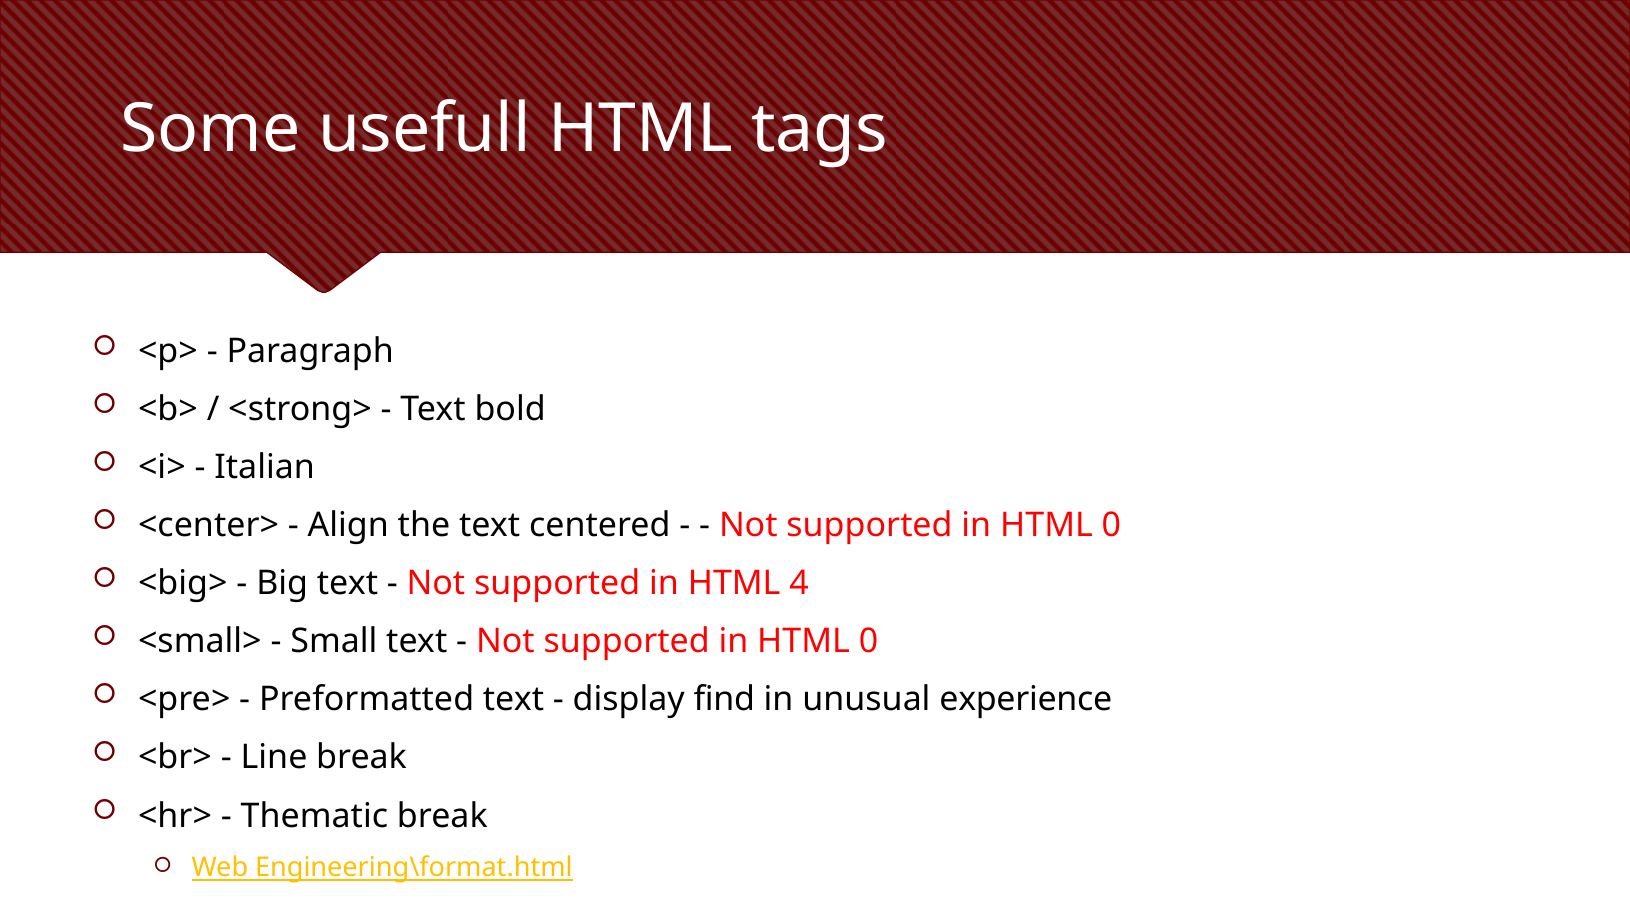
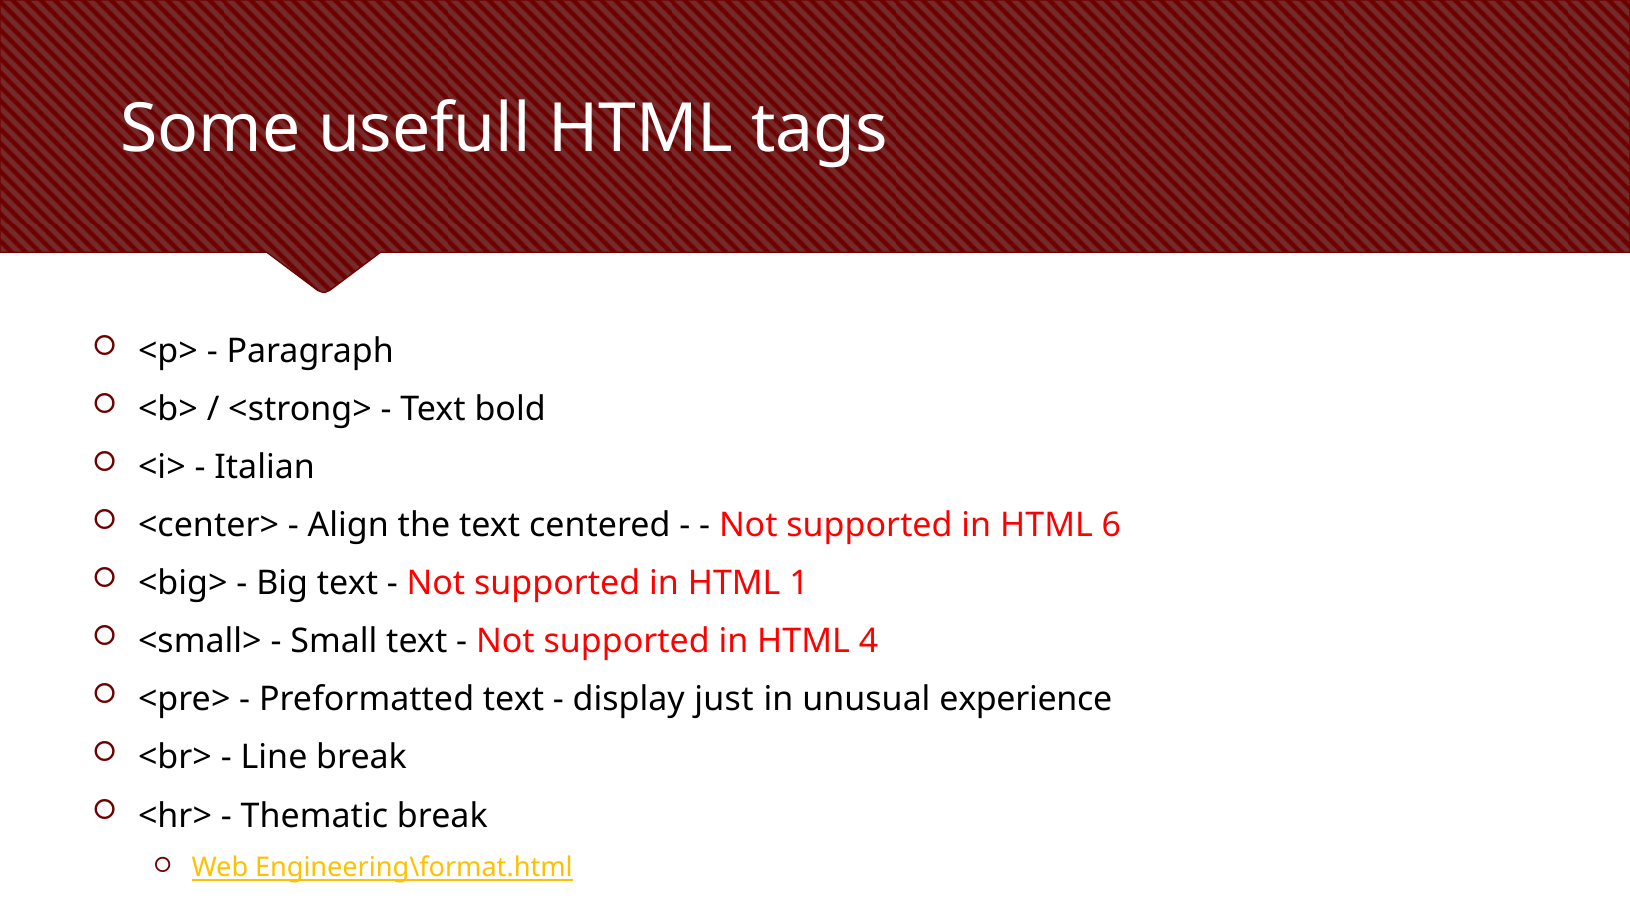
0: 0 -> 6 (1111, 525)
4: 4 -> 1 (799, 583)
0: 0 -> 4 (869, 641)
find: find -> just (724, 700)
